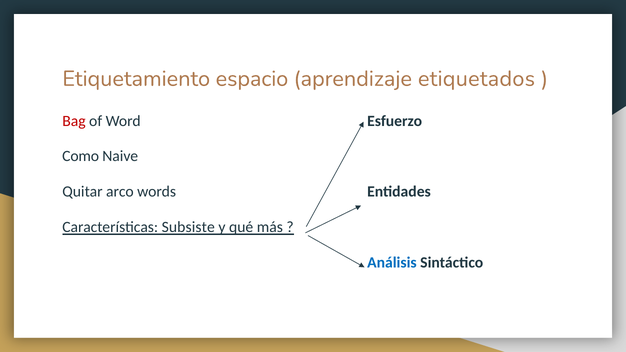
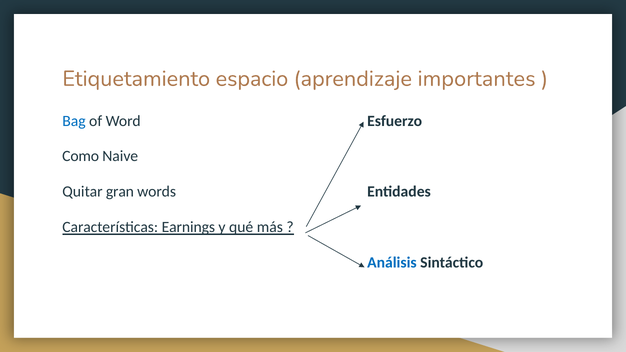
etiquetados: etiquetados -> importantes (477, 79)
Bag colour: red -> blue (74, 121)
arco: arco -> gran (120, 192)
Subsiste: Subsiste -> Earnings (188, 227)
